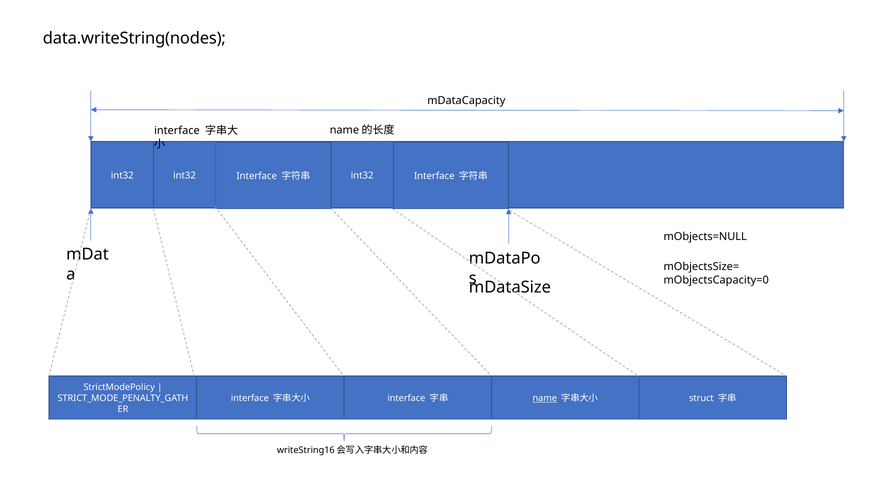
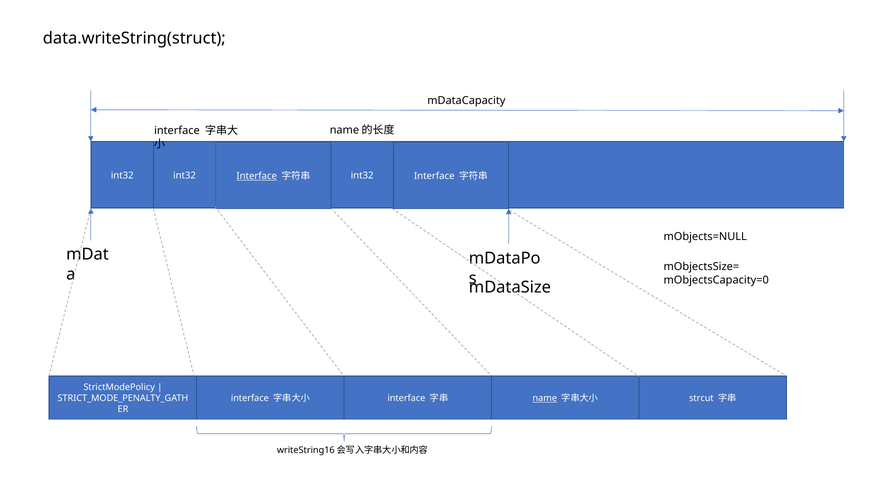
data.writeString(nodes: data.writeString(nodes -> data.writeString(struct (134, 38)
Interface underline: none -> present (257, 176)
struct: struct -> strcut (701, 399)
